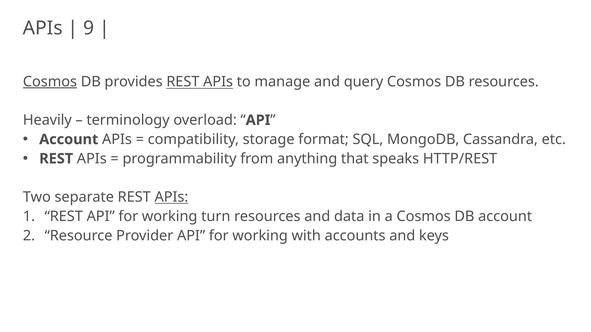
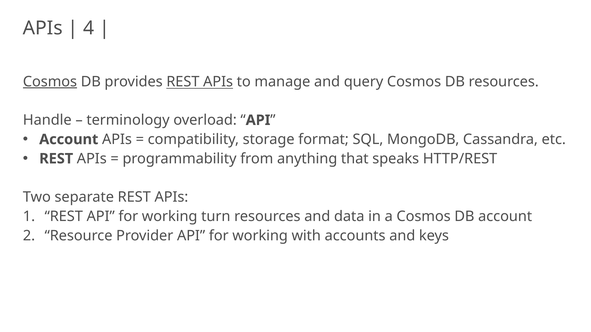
9: 9 -> 4 (89, 28)
Heavily: Heavily -> Handle (47, 120)
APIs underline: present -> none (171, 197)
